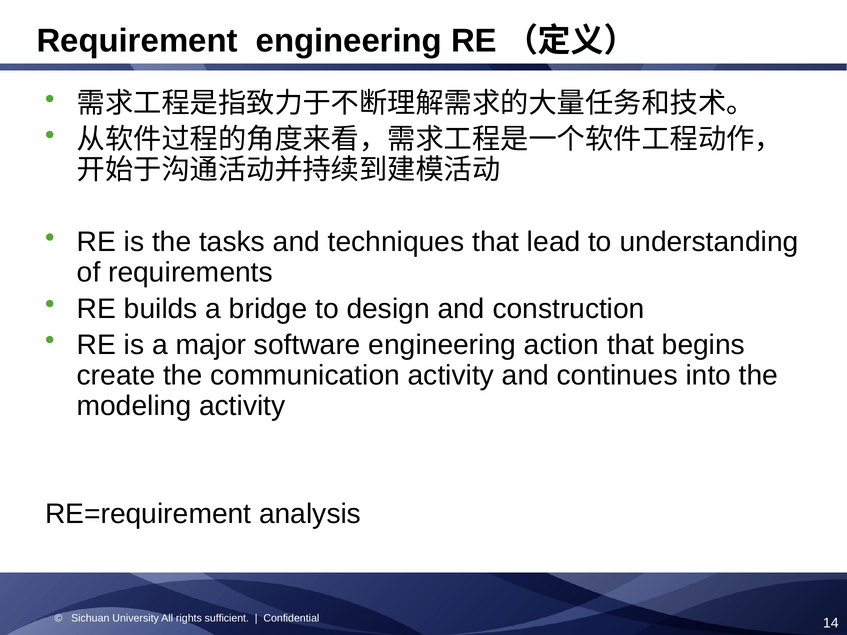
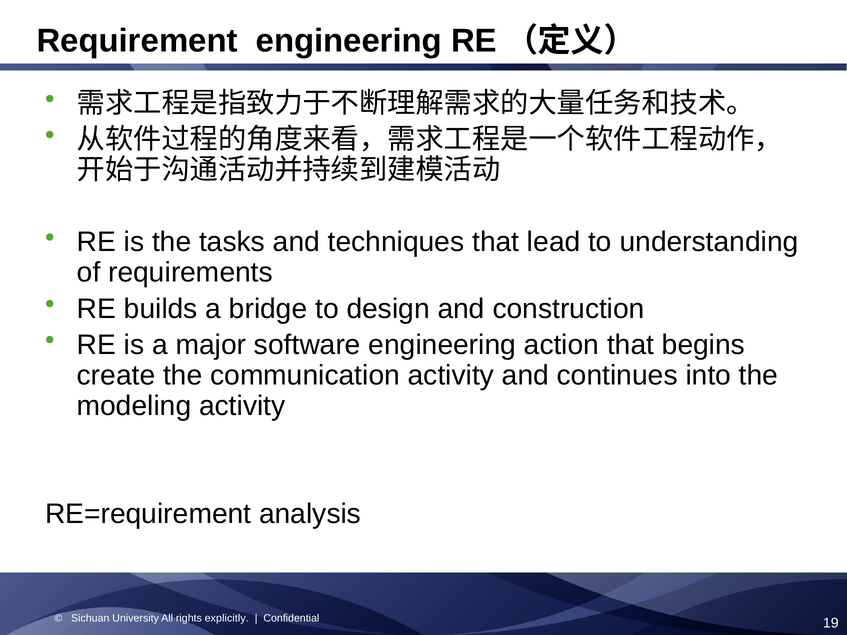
sufficient: sufficient -> explicitly (227, 618)
14: 14 -> 19 (831, 624)
